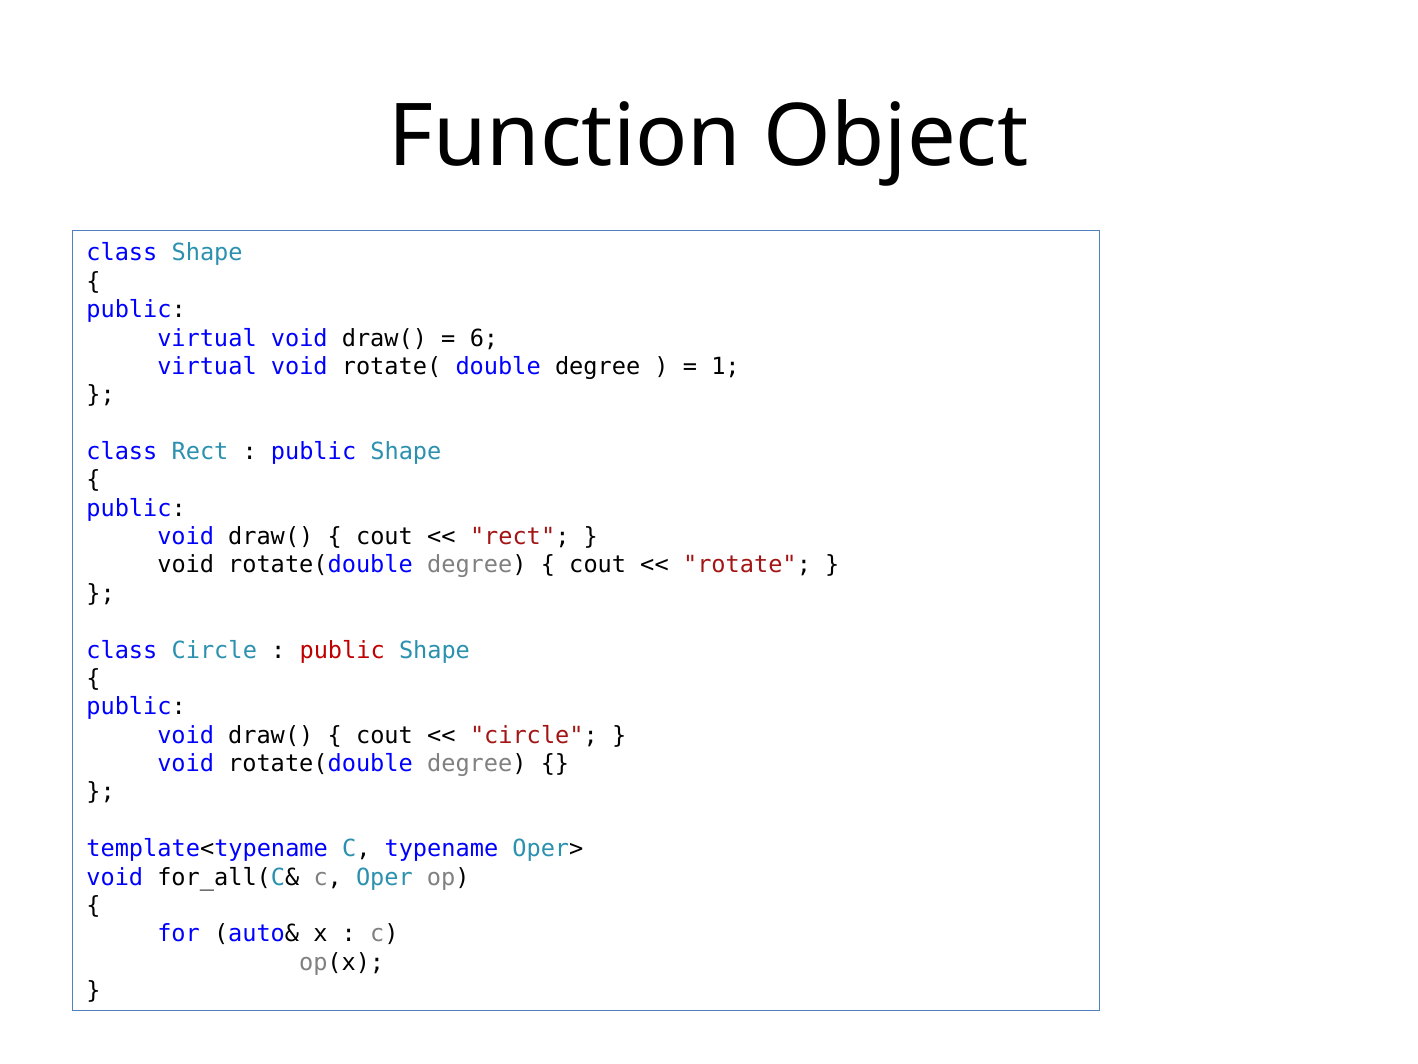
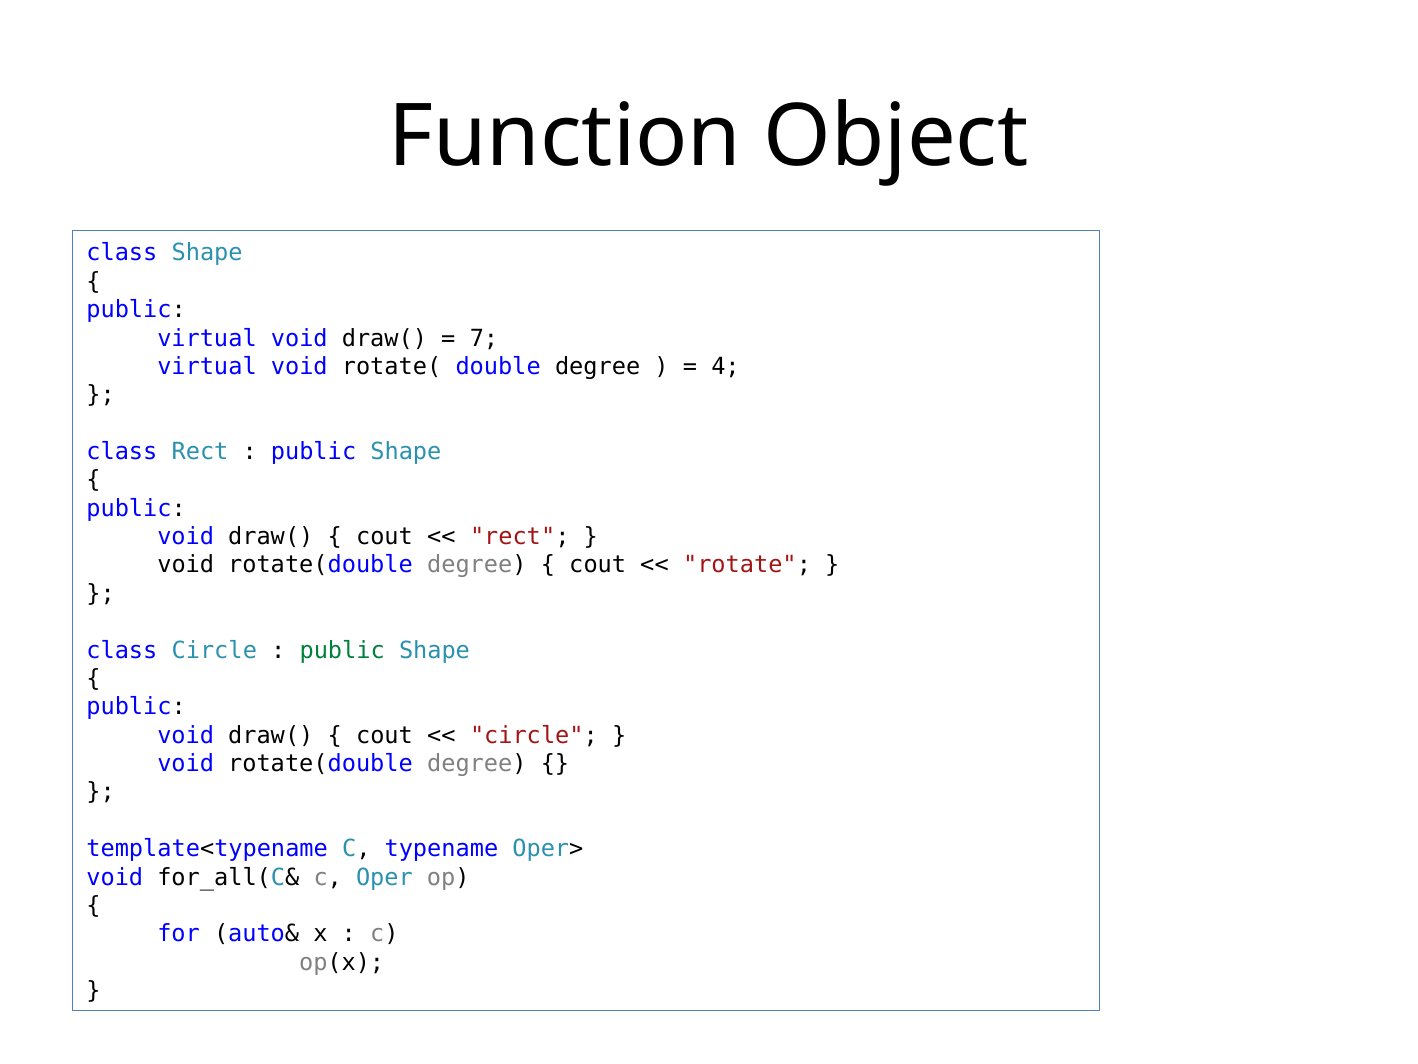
6: 6 -> 7 (484, 338)
1: 1 -> 4 (725, 366)
public colour: red -> green (342, 650)
